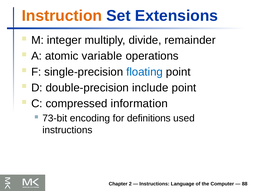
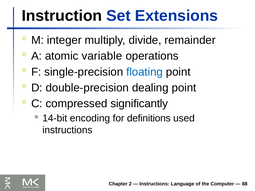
Instruction colour: orange -> black (62, 16)
include: include -> dealing (150, 88)
information: information -> significantly (139, 104)
73-bit: 73-bit -> 14-bit (55, 118)
